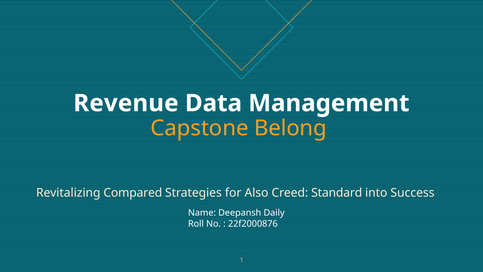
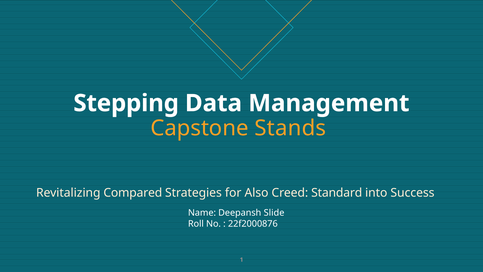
Revenue: Revenue -> Stepping (126, 103)
Belong: Belong -> Stands (290, 128)
Daily: Daily -> Slide (274, 213)
